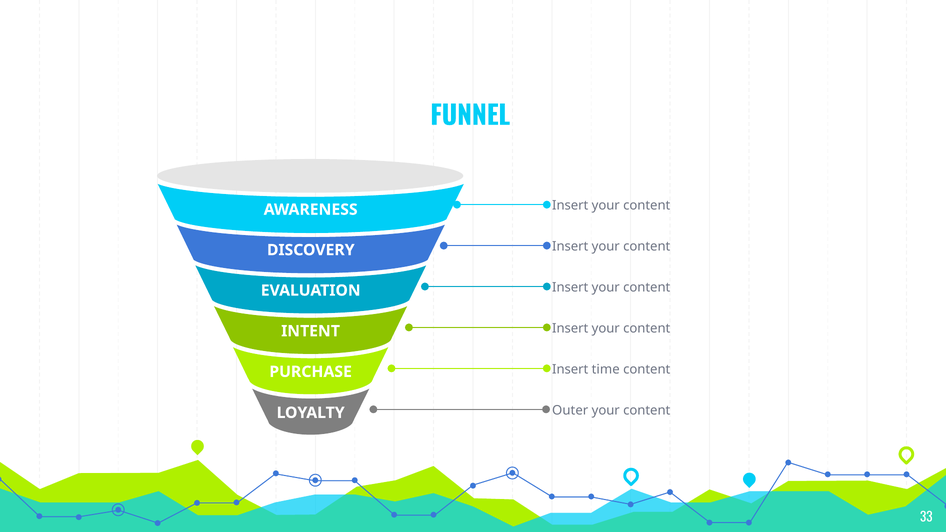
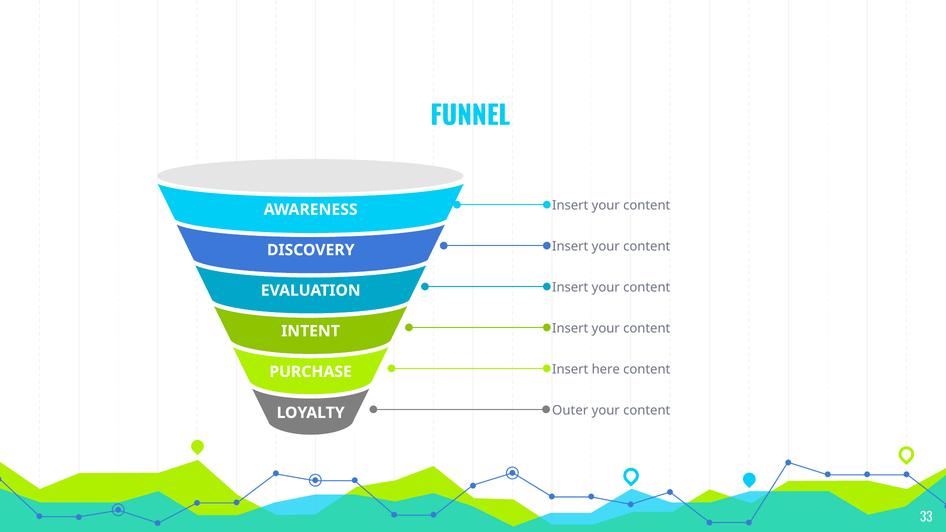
time: time -> here (606, 369)
